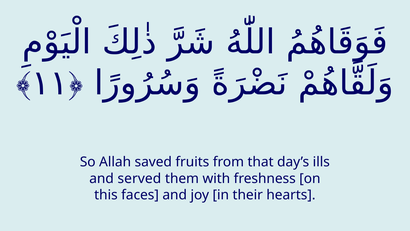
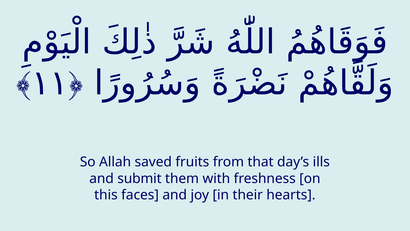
served: served -> submit (139, 178)
